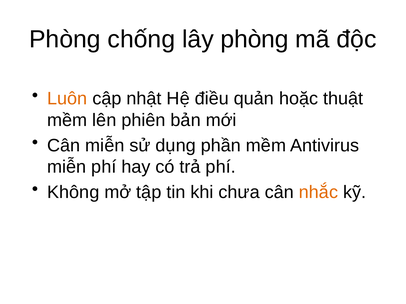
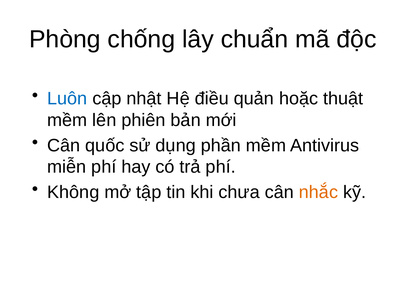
lây phòng: phòng -> chuẩn (254, 39)
Luôn colour: orange -> blue (67, 99)
Cân miễn: miễn -> quốc (105, 146)
